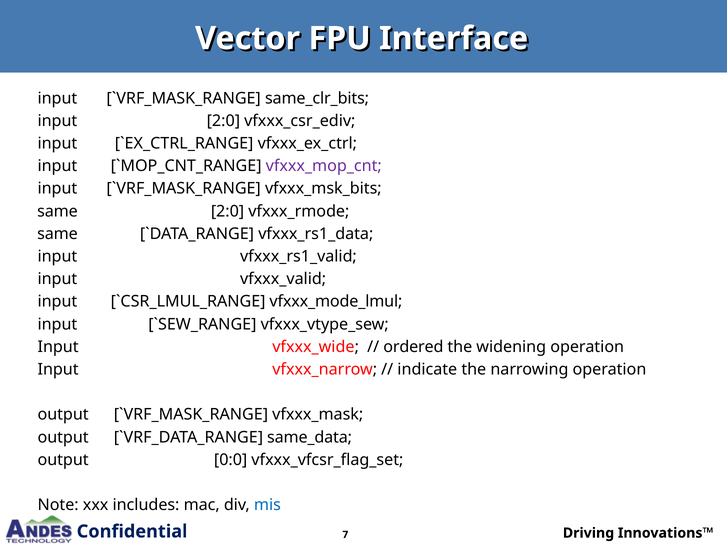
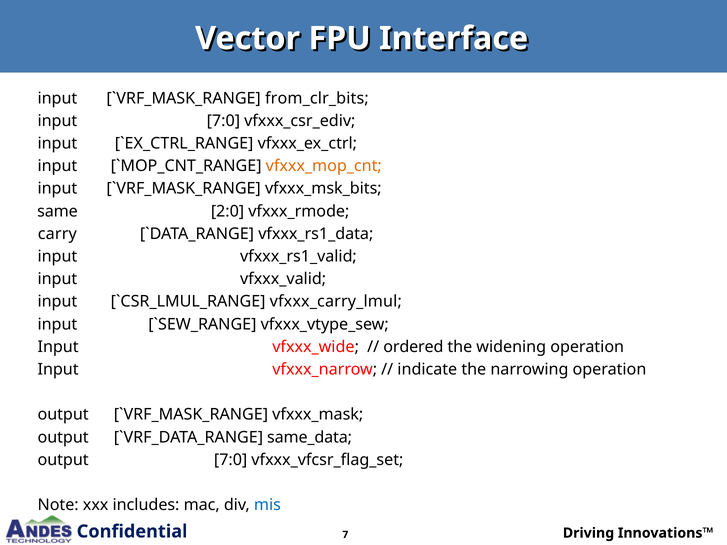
same_clr_bits: same_clr_bits -> from_clr_bits (317, 98)
input 2:0: 2:0 -> 7:0 (223, 121)
vfxxx_mop_cnt colour: purple -> orange (324, 166)
same: same -> carry (57, 234)
vfxxx_mode_lmul: vfxxx_mode_lmul -> vfxxx_carry_lmul (336, 302)
output 0:0: 0:0 -> 7:0 (231, 460)
